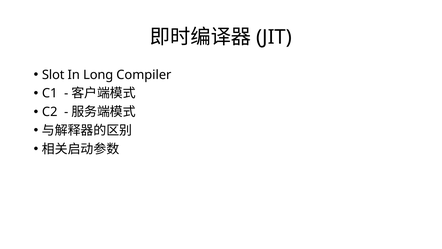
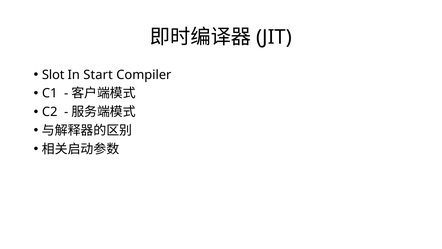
Long: Long -> Start (98, 75)
